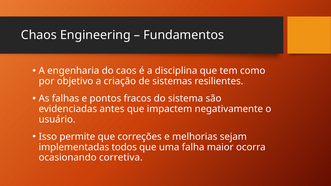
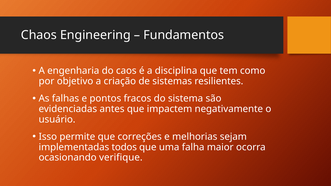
corretiva: corretiva -> verifique (121, 158)
